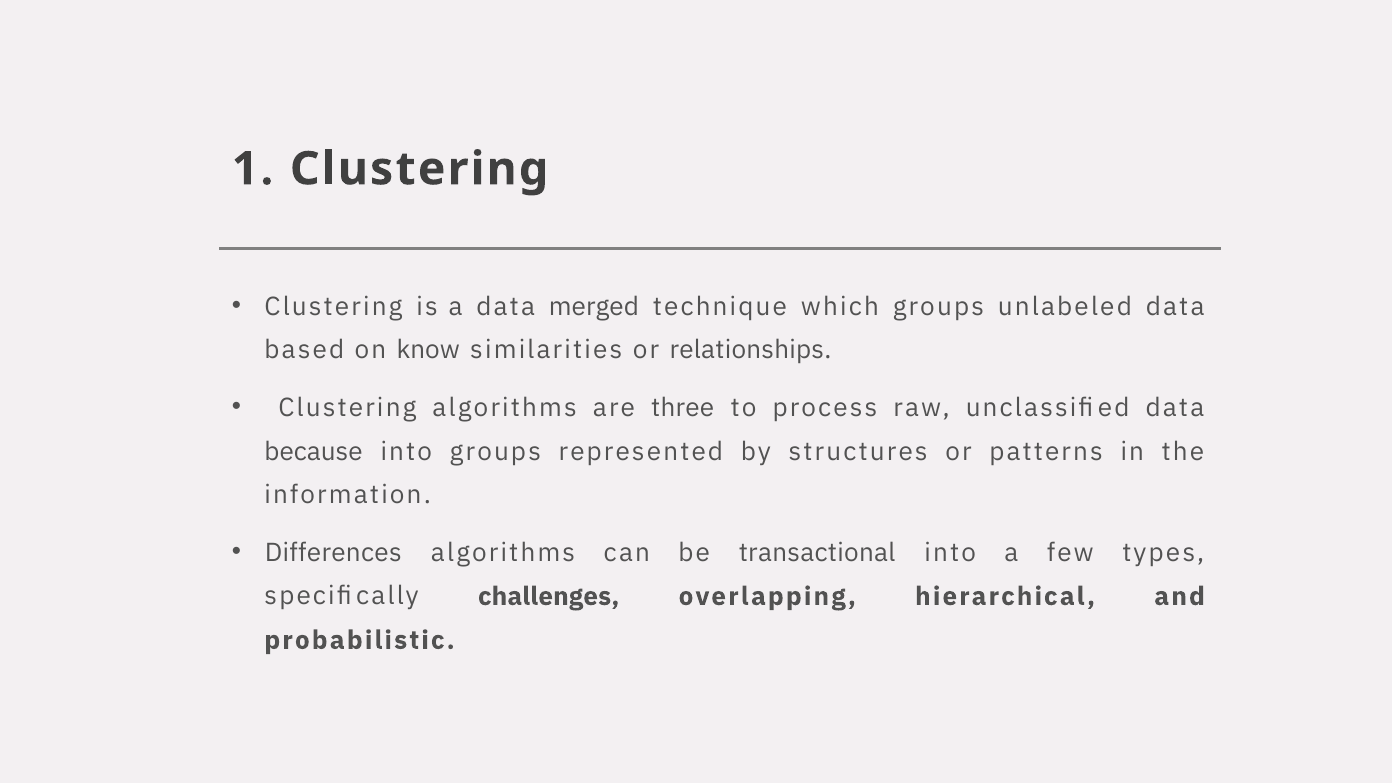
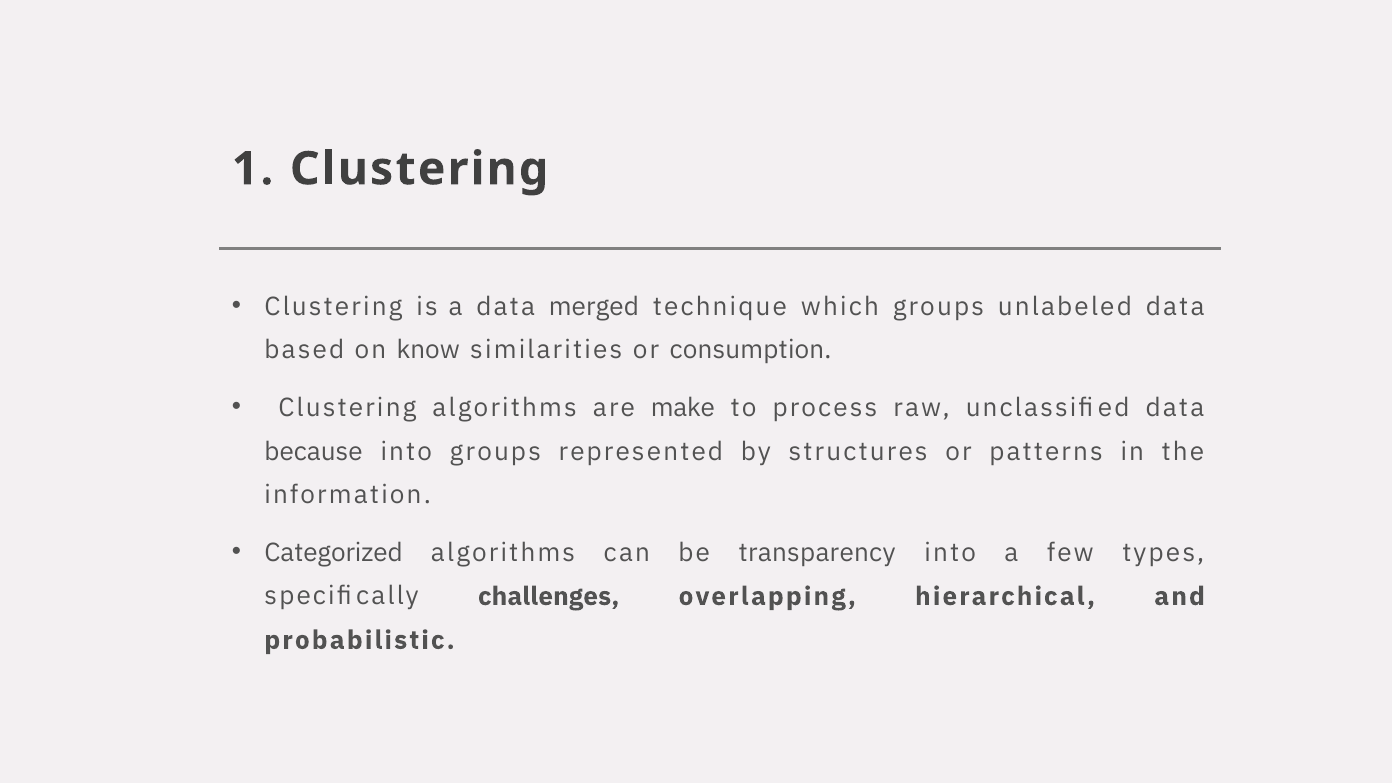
relationships: relationships -> consumption (751, 350)
three: three -> make (683, 408)
Differences: Differences -> Categorized (334, 553)
transactional: transactional -> transparency (817, 553)
